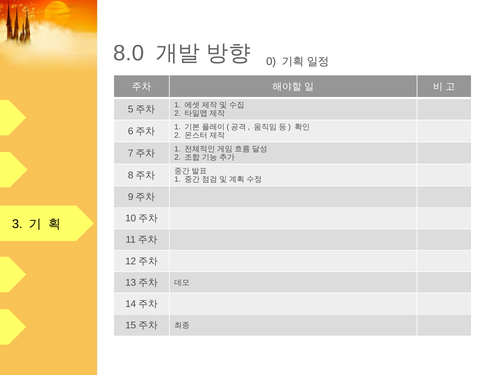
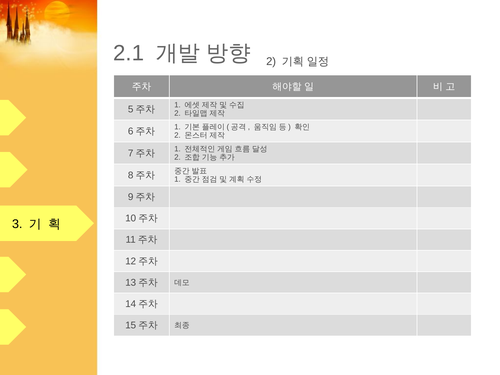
8.0: 8.0 -> 2.1 (129, 53)
0: 0 -> 2 (271, 62)
